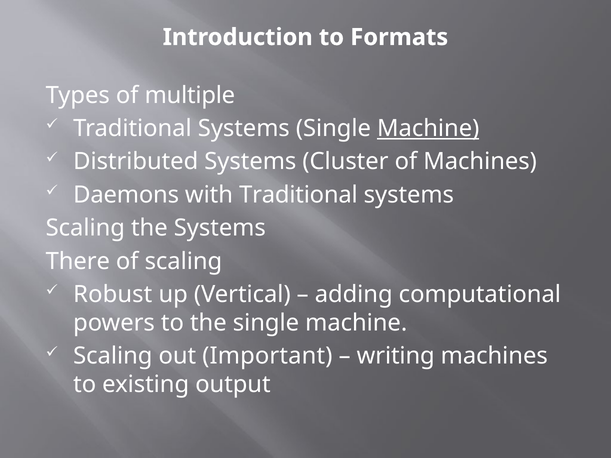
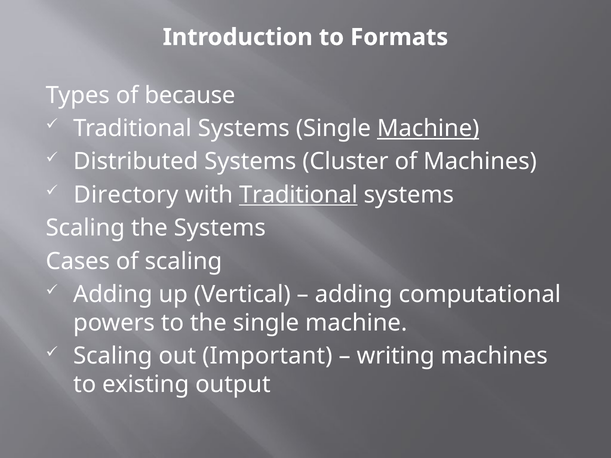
multiple: multiple -> because (190, 95)
Daemons: Daemons -> Directory (126, 195)
Traditional underline: none -> present (298, 195)
There: There -> Cases (78, 261)
Robust: Robust -> Adding (113, 295)
